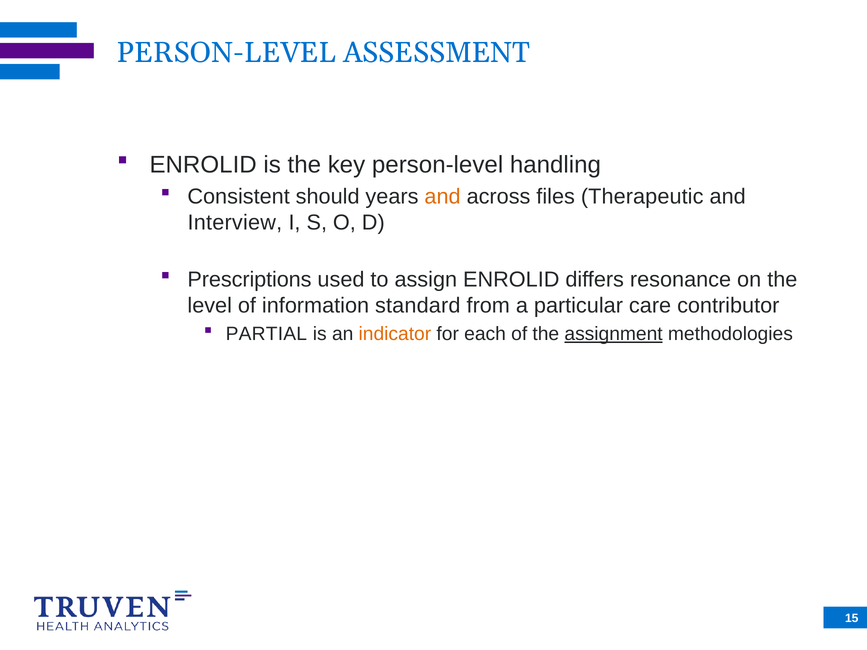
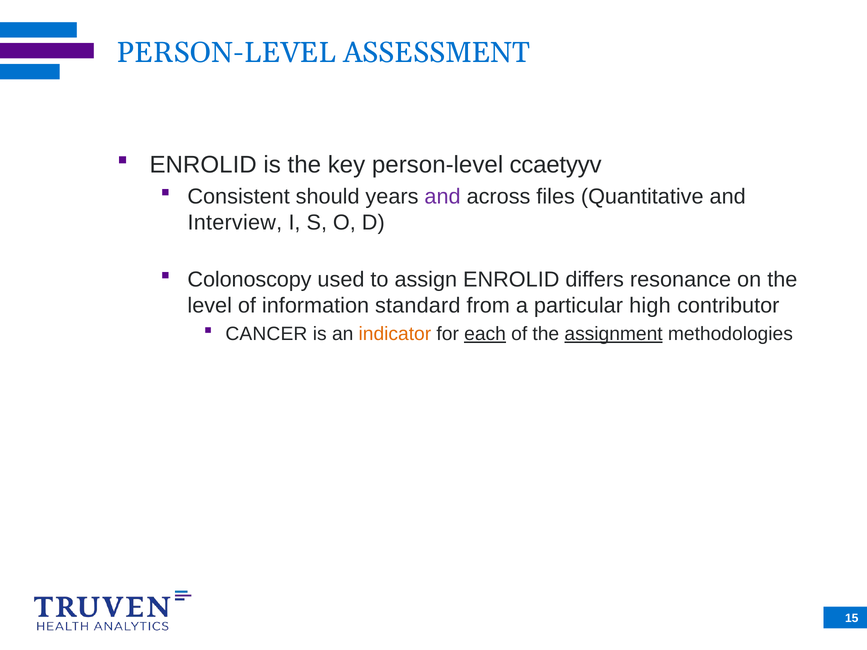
handling: handling -> ccaetyyv (556, 165)
and colour: orange -> purple (443, 197)
Therapeutic: Therapeutic -> Quantitative (642, 197)
Prescriptions: Prescriptions -> Colonoscopy (250, 280)
care: care -> high (650, 306)
PARTIAL: PARTIAL -> CANCER (266, 334)
each underline: none -> present (485, 334)
